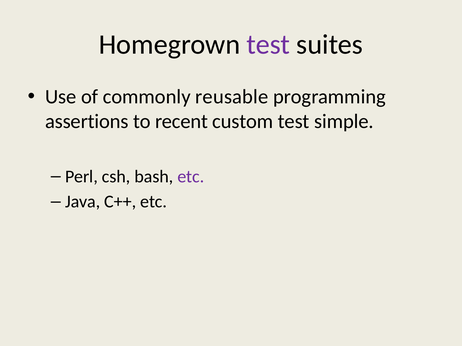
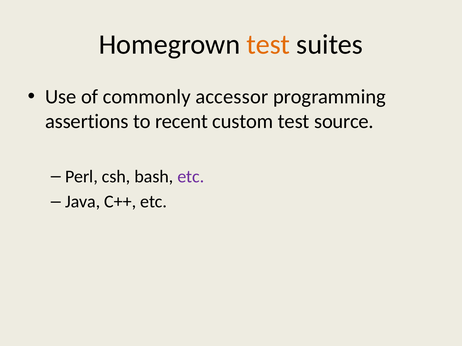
test colour: purple -> orange (268, 45)
reusable: reusable -> accessor (232, 97)
simple: simple -> source (344, 122)
